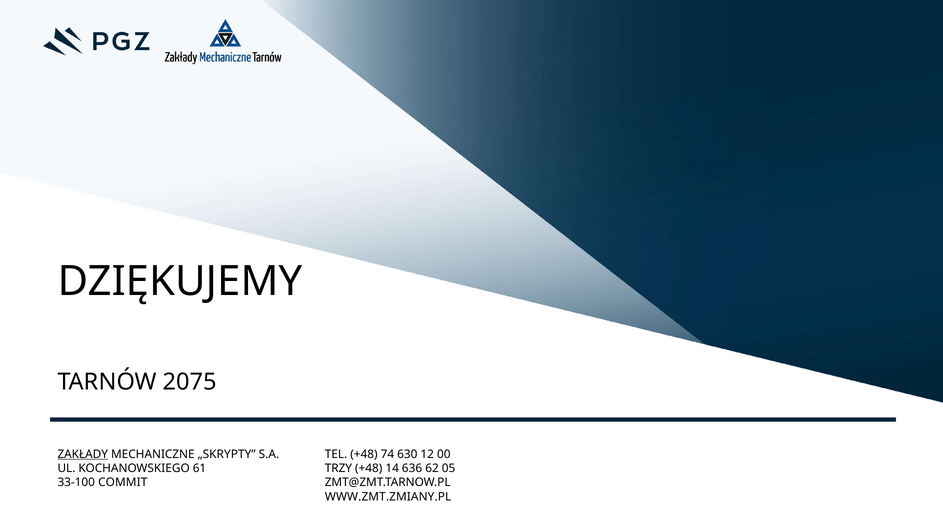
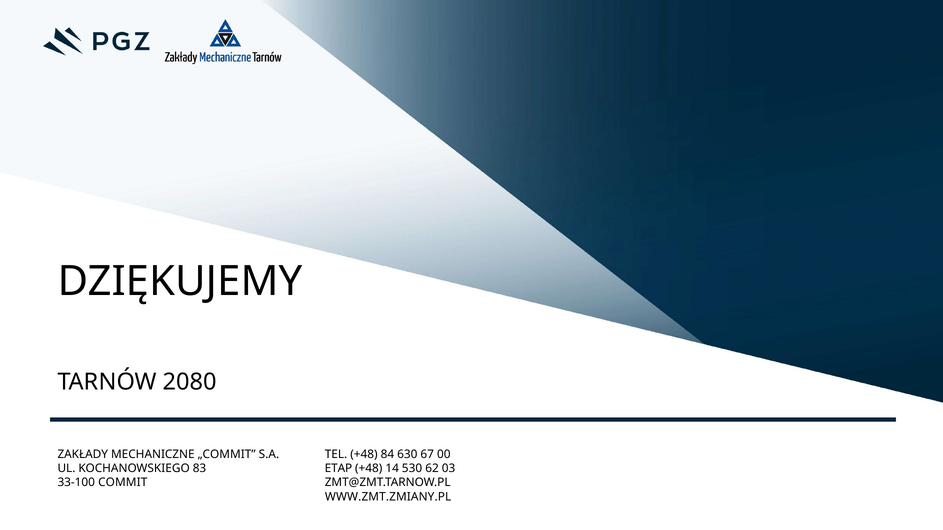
2075: 2075 -> 2080 (190, 382)
ZAKŁADY underline: present -> none (83, 455)
„SKRYPTY: „SKRYPTY -> „COMMIT (227, 455)
74: 74 -> 84 (387, 455)
12: 12 -> 67 (427, 455)
61: 61 -> 83 (200, 469)
TRZY: TRZY -> ETAP (338, 469)
636: 636 -> 530 (412, 469)
05: 05 -> 03 (449, 469)
